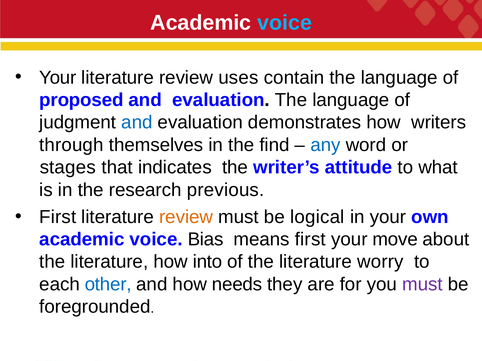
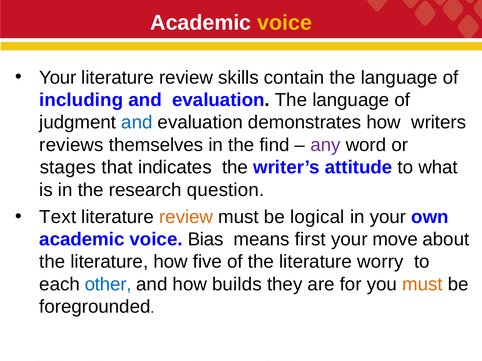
voice colour: light blue -> yellow (285, 23)
uses: uses -> skills (239, 78)
proposed: proposed -> including (81, 100)
through: through -> reviews (71, 145)
any colour: blue -> purple (326, 145)
previous: previous -> question (226, 190)
First: First -> Text (58, 217)
into: into -> five (207, 262)
needs: needs -> builds (237, 285)
must colour: purple -> orange (422, 285)
